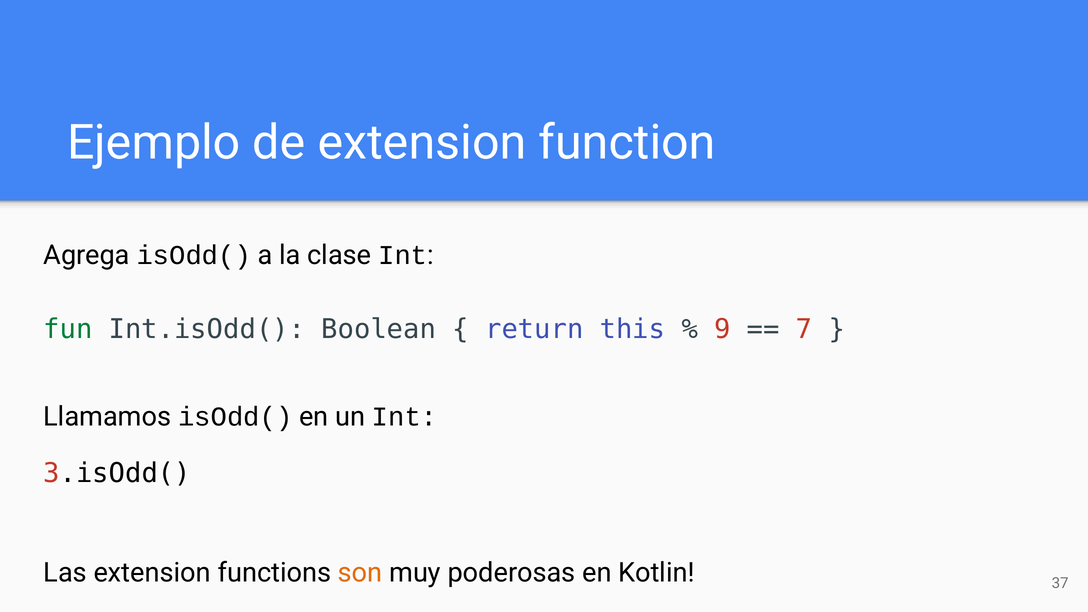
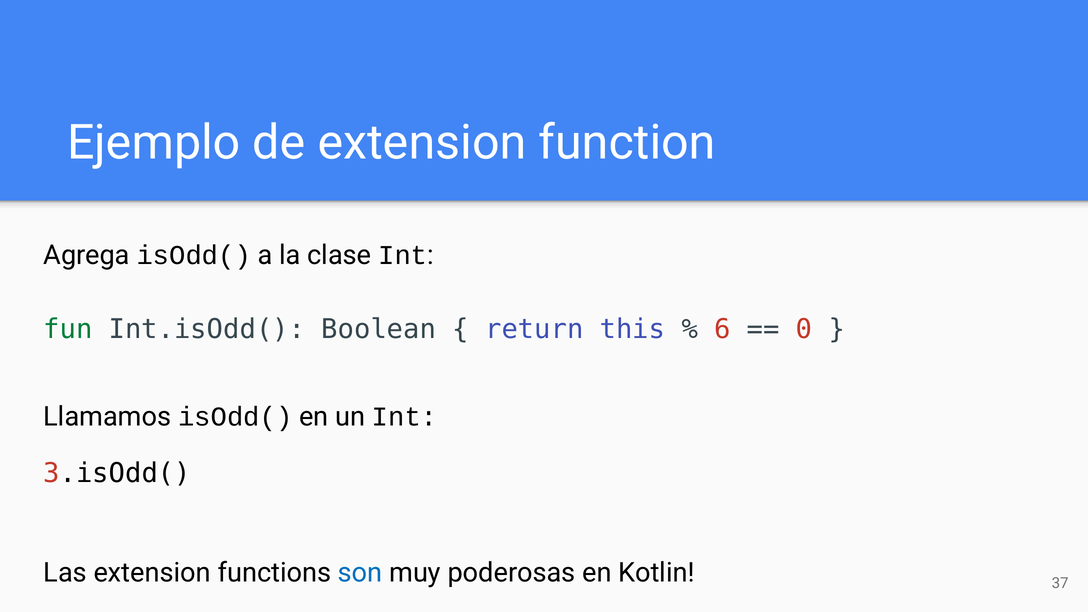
9: 9 -> 6 (722, 329)
7: 7 -> 0 (804, 329)
son colour: orange -> blue (360, 573)
